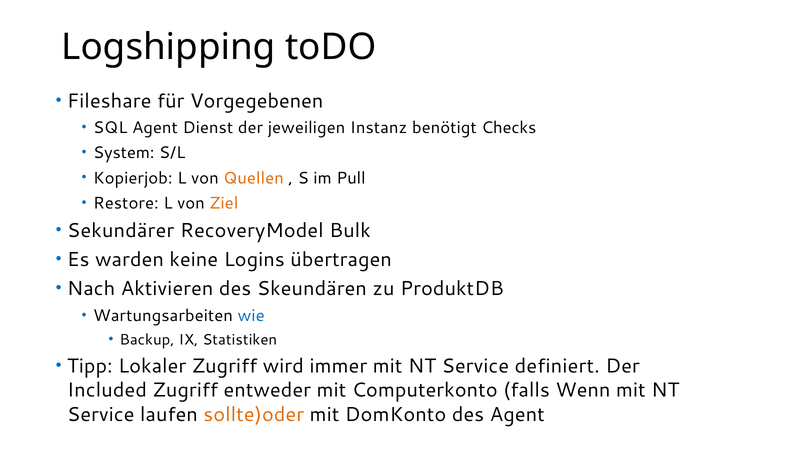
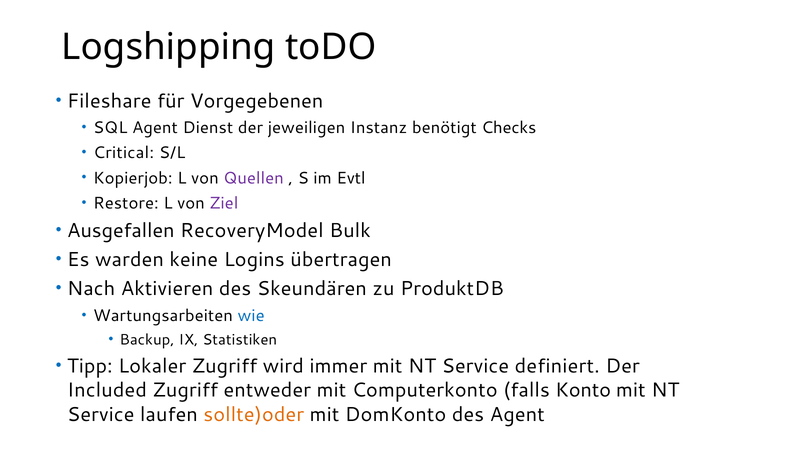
System: System -> Critical (124, 153)
Quellen colour: orange -> purple (254, 178)
Pull: Pull -> Evtl (351, 178)
Ziel colour: orange -> purple (224, 203)
Sekundärer: Sekundärer -> Ausgefallen (121, 231)
Wenn: Wenn -> Konto (583, 390)
